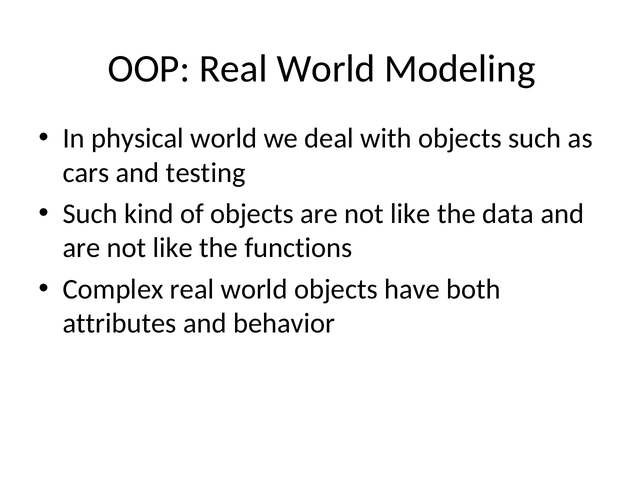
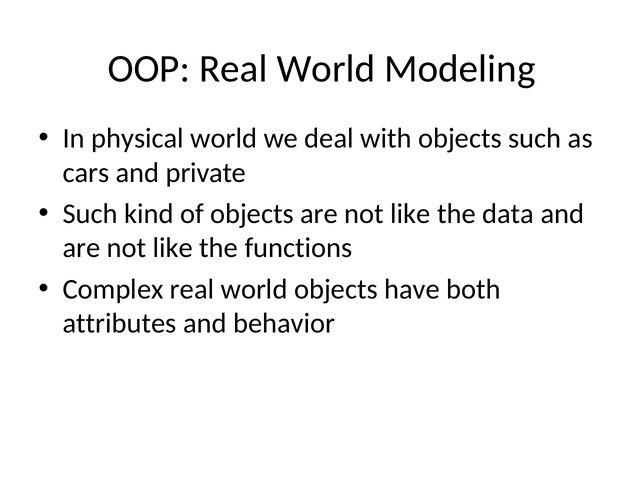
testing: testing -> private (206, 172)
